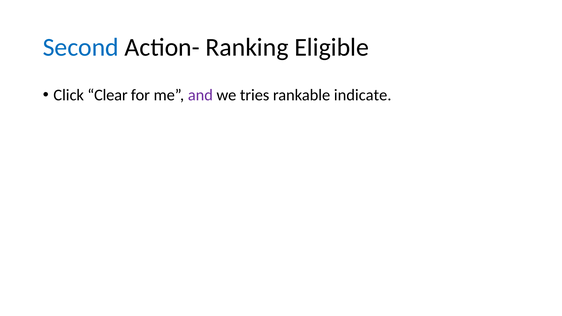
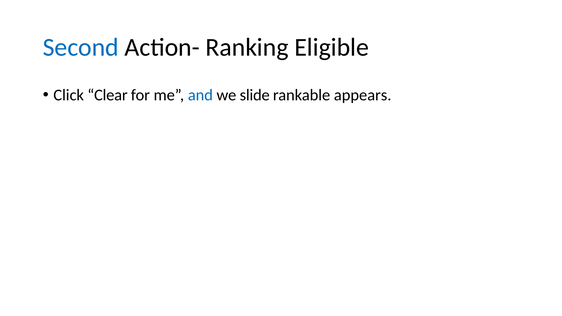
and colour: purple -> blue (200, 95)
tries: tries -> slide (255, 95)
indicate: indicate -> appears (363, 95)
